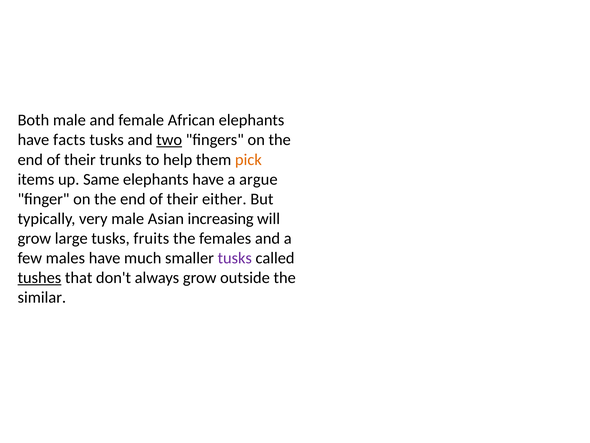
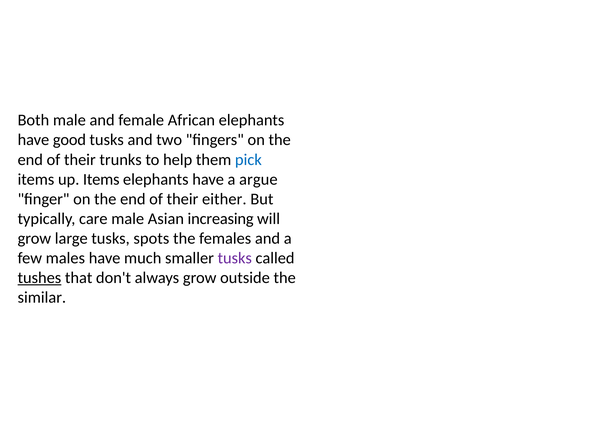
facts: facts -> good (69, 140)
two underline: present -> none (169, 140)
pick colour: orange -> blue (248, 159)
up Same: Same -> Items (101, 179)
very: very -> care (93, 218)
fruits: fruits -> spots (151, 238)
